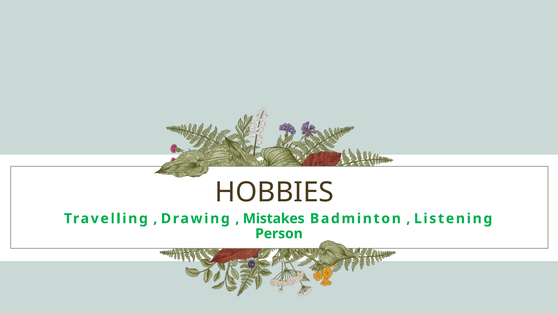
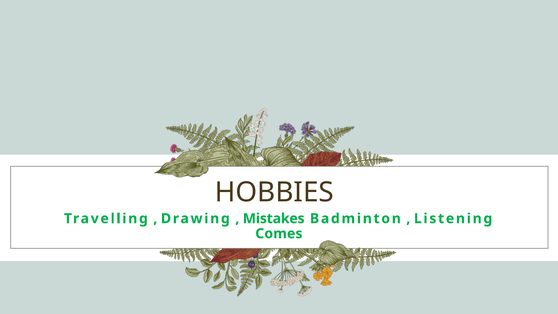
Person: Person -> Comes (279, 234)
